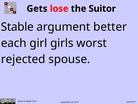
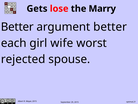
Suitor: Suitor -> Marry (102, 9)
Stable: Stable -> Better (17, 27)
girls: girls -> wife (62, 43)
